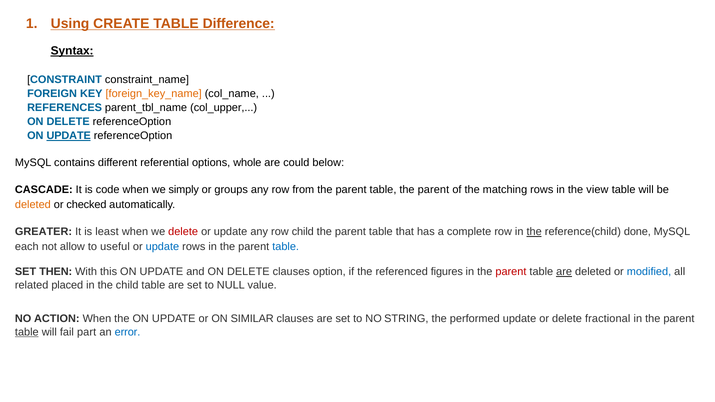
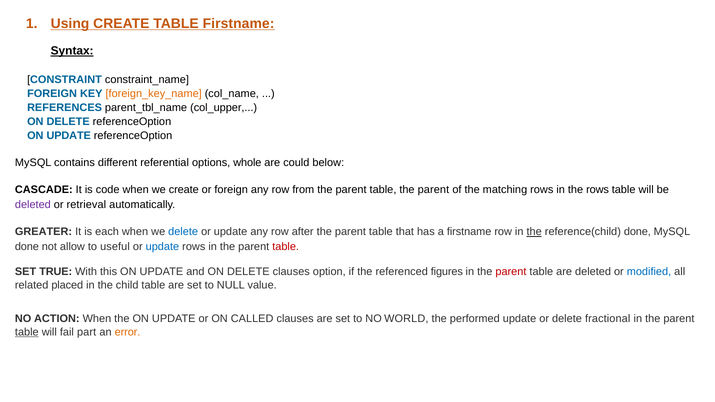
TABLE Difference: Difference -> Firstname (239, 24)
UPDATE underline: present -> none (69, 136)
we simply: simply -> create (184, 190)
or groups: groups -> foreign (231, 190)
the view: view -> rows (598, 190)
deleted colour: orange -> purple (33, 205)
checked: checked -> retrieval (86, 205)
least: least -> each (107, 232)
delete colour: red -> blue (183, 232)
row child: child -> after (303, 232)
a complete: complete -> firstname (469, 232)
each: each -> done (27, 247)
table colour: blue -> red (286, 247)
THEN: THEN -> TRUE (56, 272)
are underline: present -> none (564, 272)
SIMILAR: SIMILAR -> CALLED (252, 319)
STRING: STRING -> WORLD (406, 319)
error colour: blue -> orange (127, 332)
